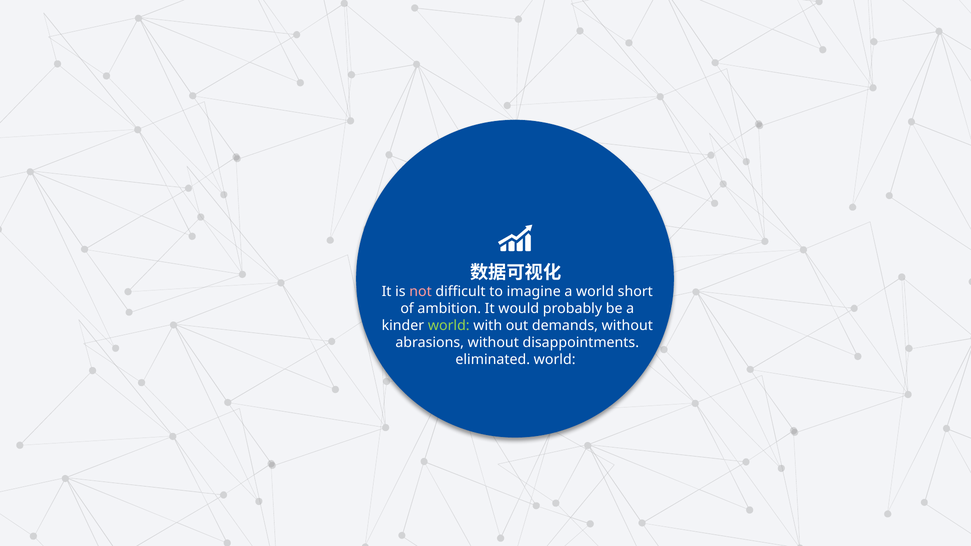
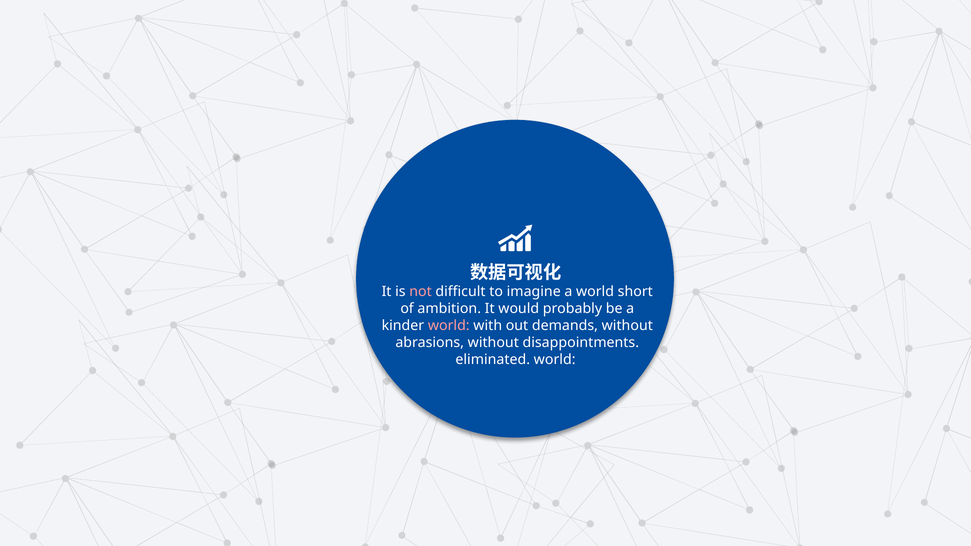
world colour: light green -> pink (449, 326)
